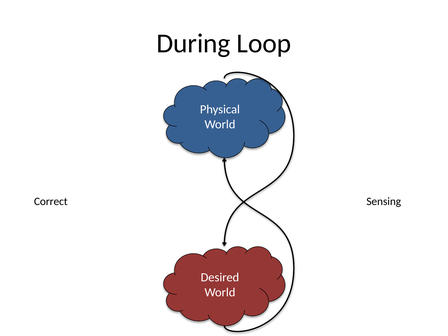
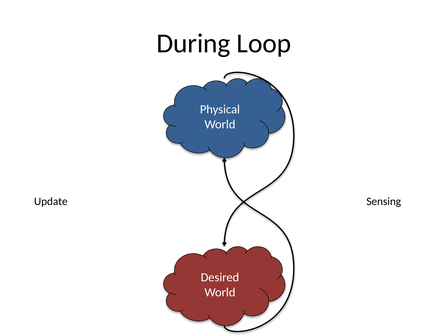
Correct: Correct -> Update (51, 202)
